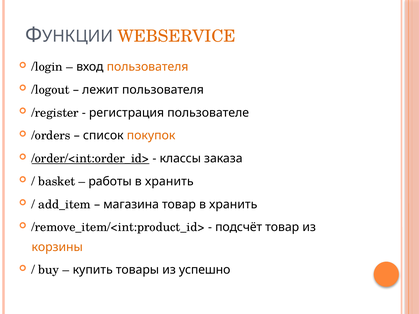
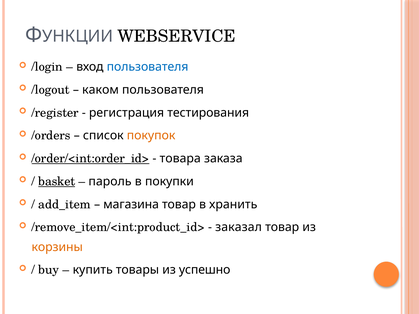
WEBSERVICE colour: orange -> black (177, 36)
пользователя colour: orange -> blue (148, 67)
лежит: лежит -> каком (101, 90)
пользователе: пользователе -> тестирования (208, 113)
классы: классы -> товара (180, 159)
basket underline: none -> present (57, 182)
работы: работы -> пароль (110, 182)
хранить: хранить -> покупки (169, 182)
подсчёт: подсчёт -> заказал (239, 227)
